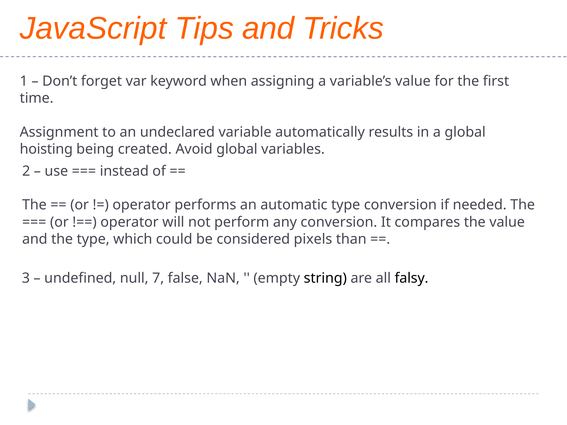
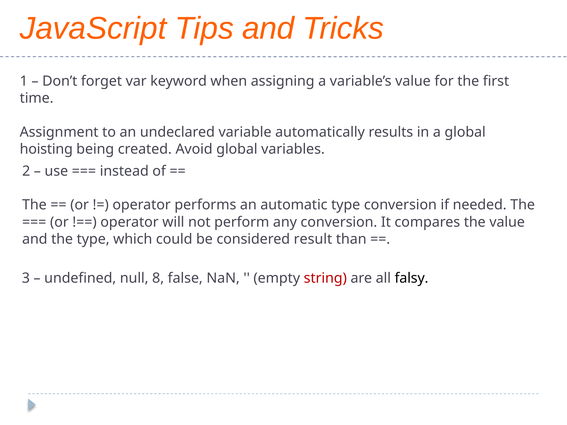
pixels: pixels -> result (313, 239)
7: 7 -> 8 (158, 278)
string colour: black -> red (325, 278)
